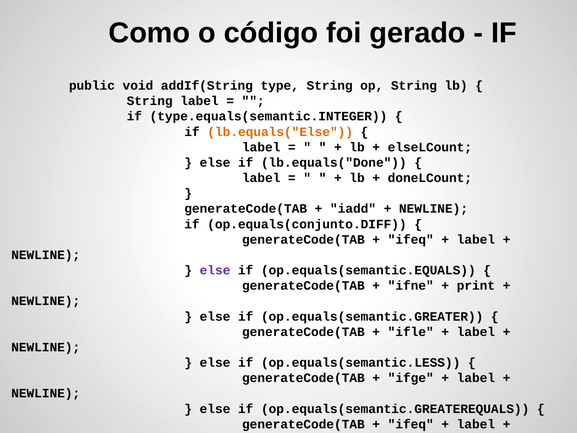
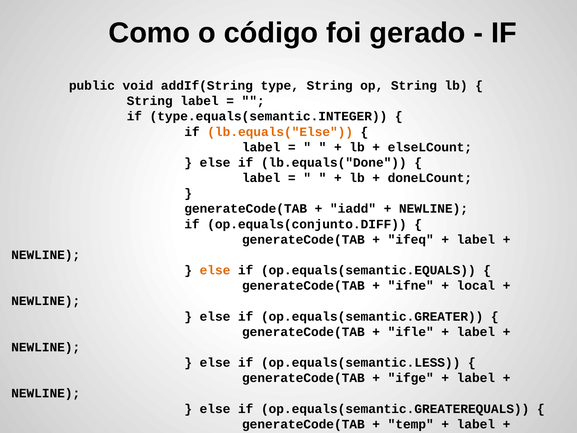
else colour: purple -> orange (215, 270)
print: print -> local (476, 286)
ifeq: ifeq -> temp (411, 424)
